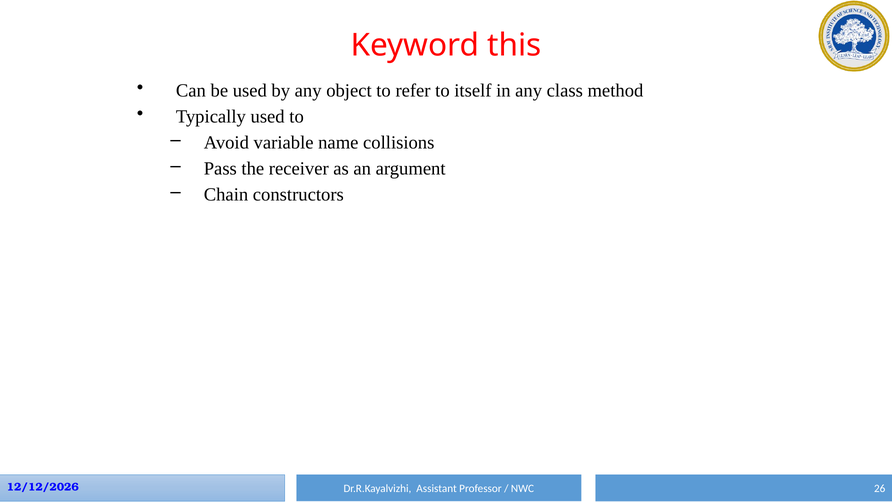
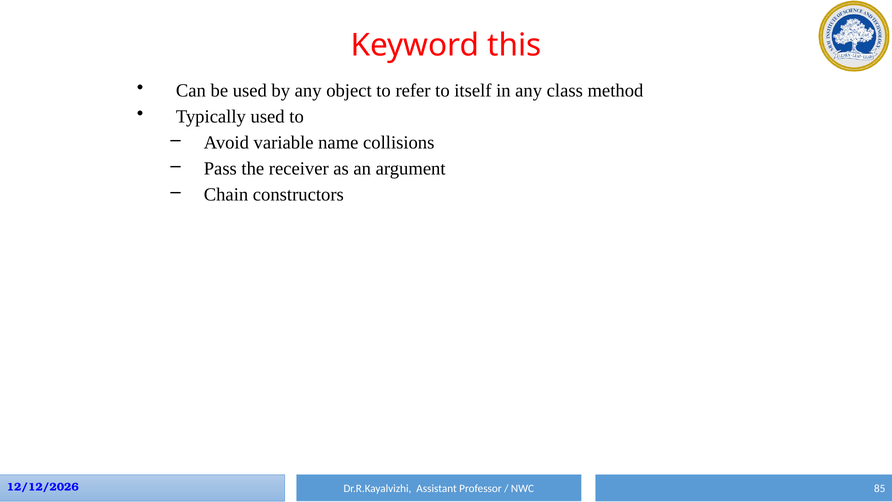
26: 26 -> 85 (880, 488)
